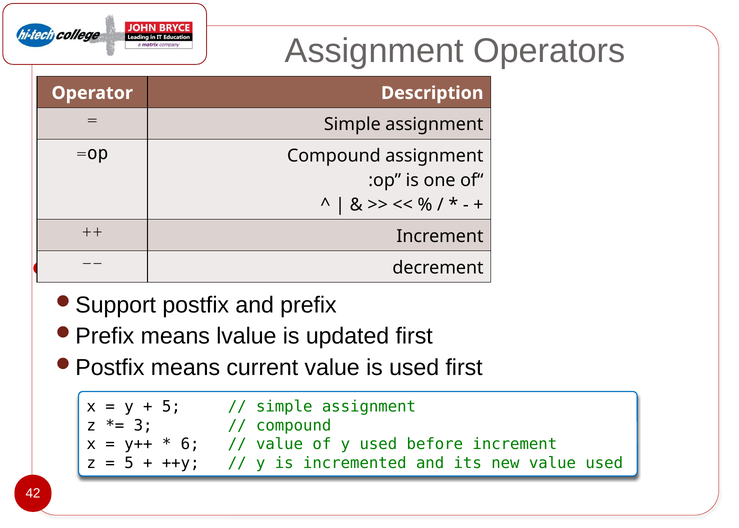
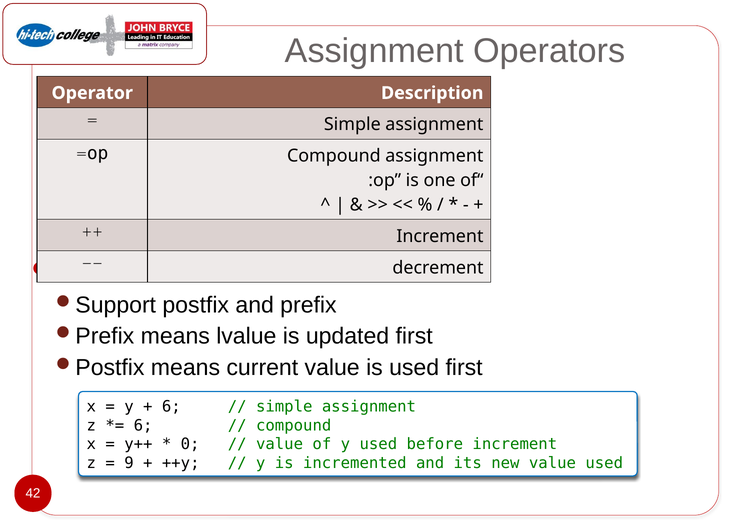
5: 5 -> 6 (171, 407)
3: 3 -> 6 (143, 425)
6: 6 -> 0 (190, 444)
5: 5 -> 9 (129, 463)
